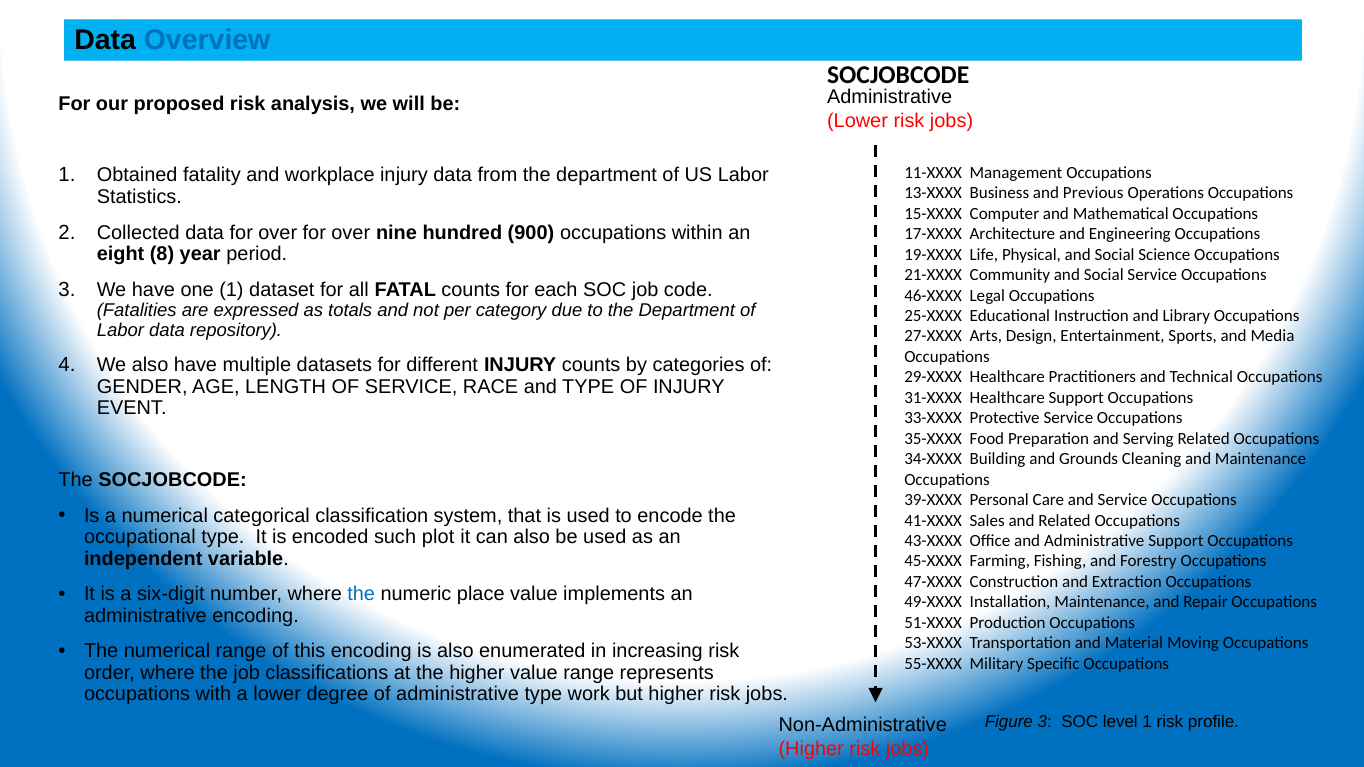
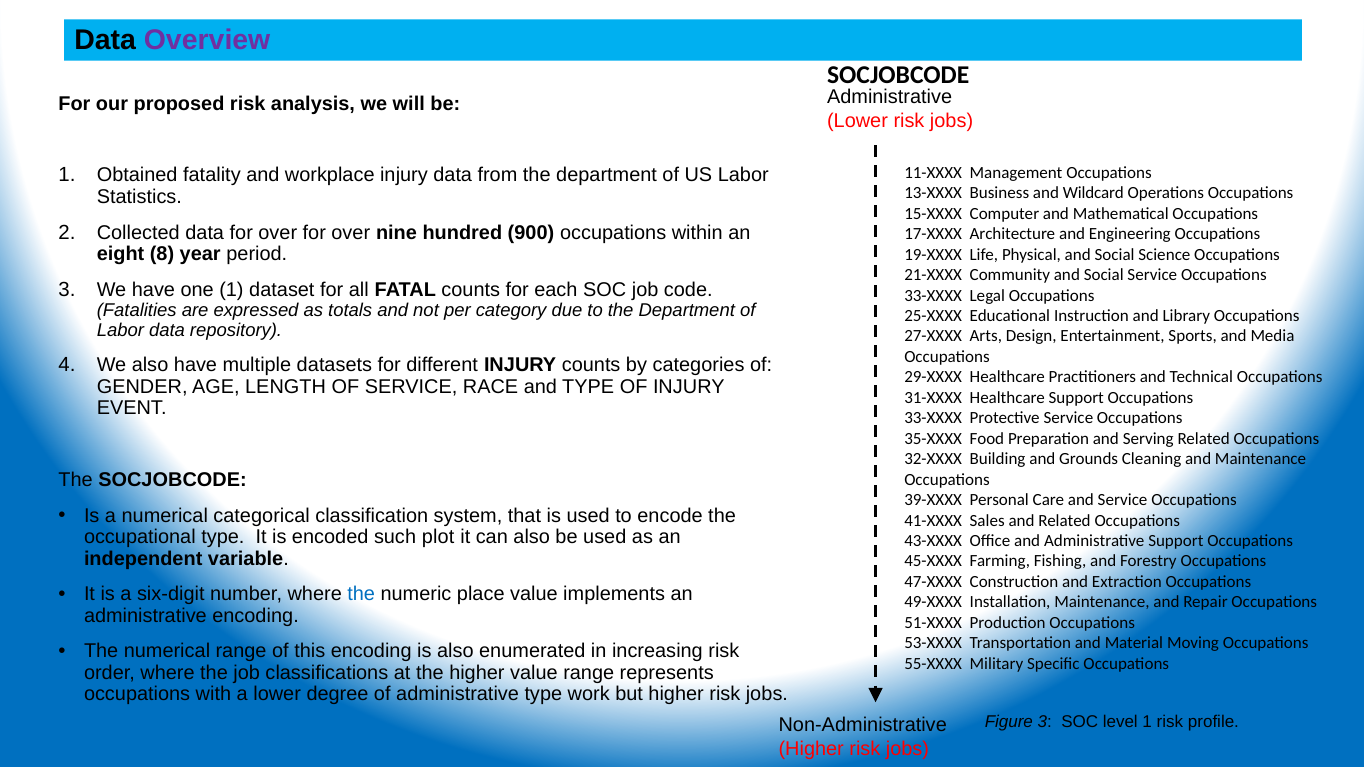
Overview colour: blue -> purple (207, 40)
Previous: Previous -> Wildcard (1093, 193)
46-XXXX: 46-XXXX -> 33-XXXX (933, 296)
34-XXXX: 34-XXXX -> 32-XXXX (933, 459)
